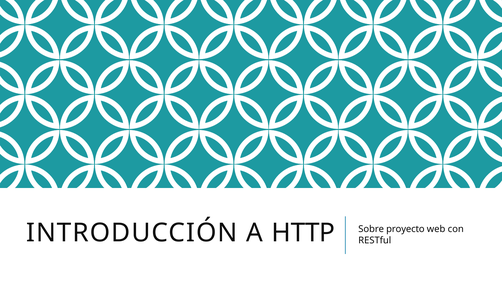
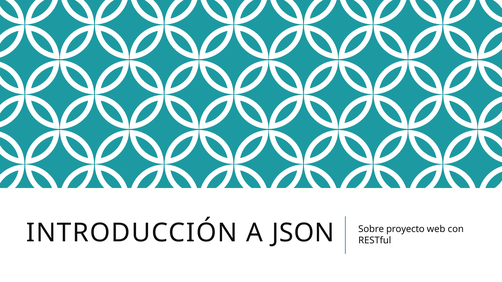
HTTP: HTTP -> JSON (303, 233)
